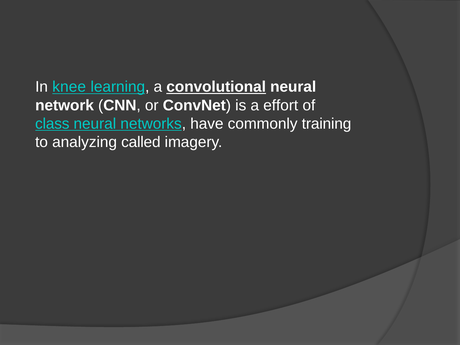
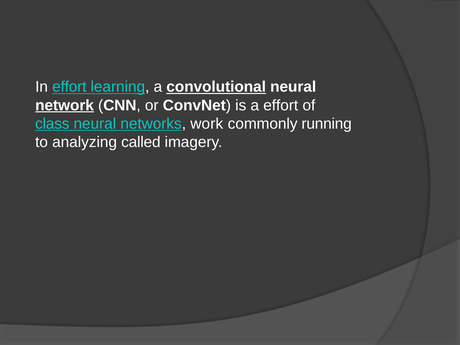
In knee: knee -> effort (69, 87)
network underline: none -> present (65, 105)
have: have -> work (207, 124)
training: training -> running (327, 124)
